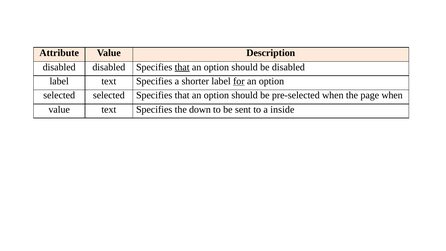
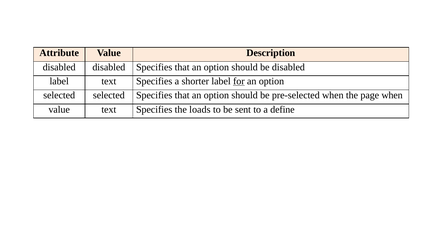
that underline: present -> none (182, 67)
down: down -> loads (200, 109)
inside: inside -> define (282, 109)
